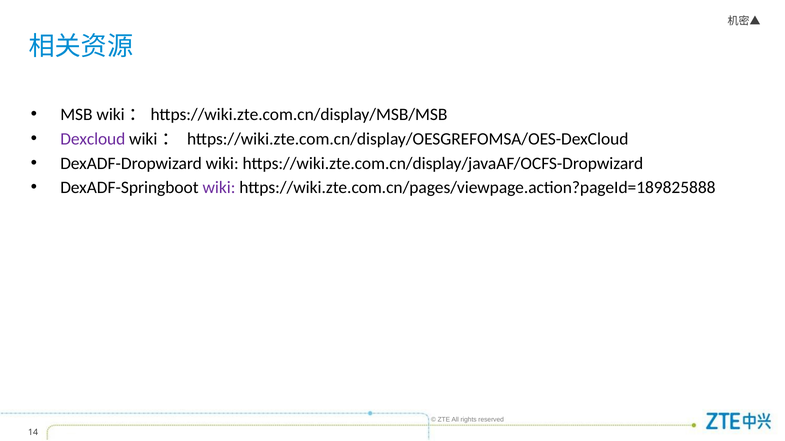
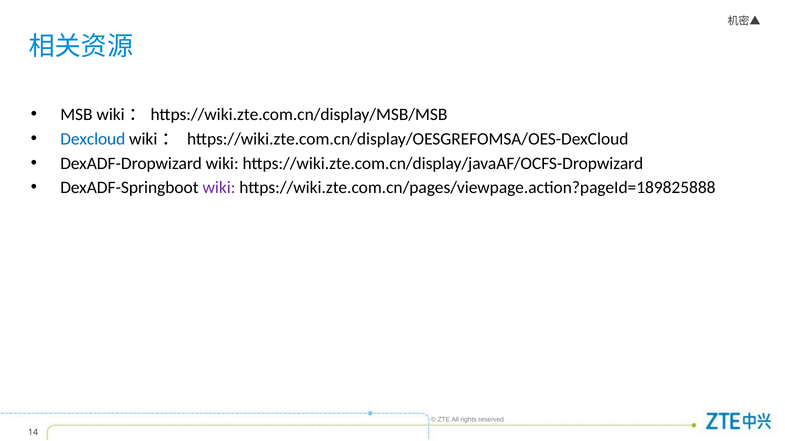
Dexcloud colour: purple -> blue (93, 139)
